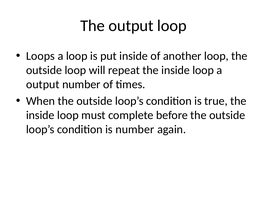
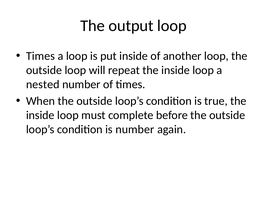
Loops: Loops -> Times (40, 56)
output: output -> nested (43, 84)
